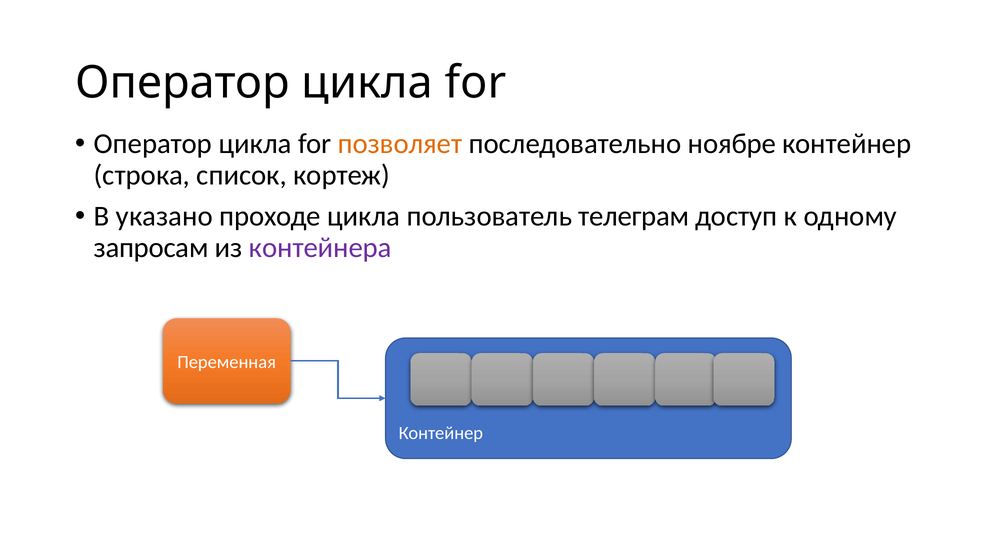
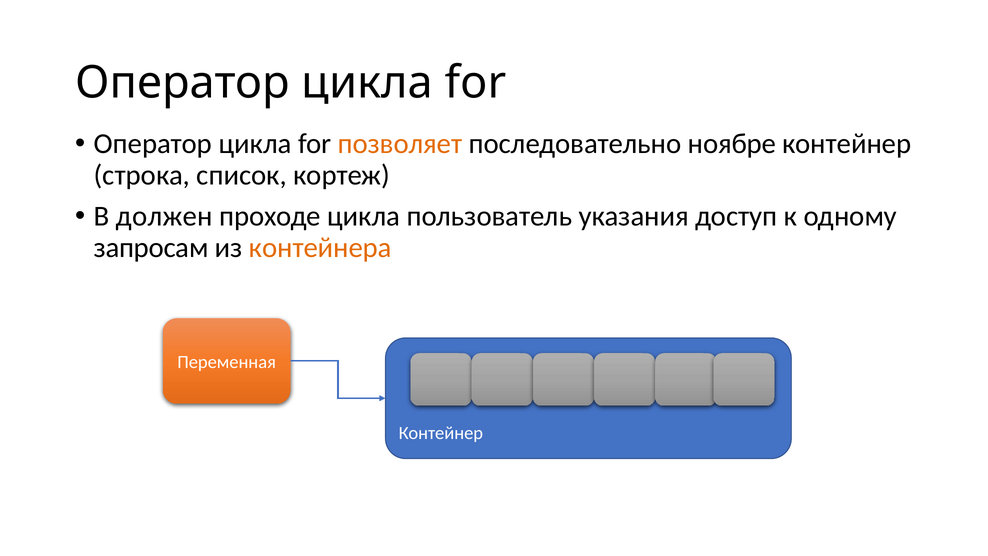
указано: указано -> должен (164, 216)
телеграм: телеграм -> указания (634, 216)
контейнера colour: purple -> orange (320, 247)
